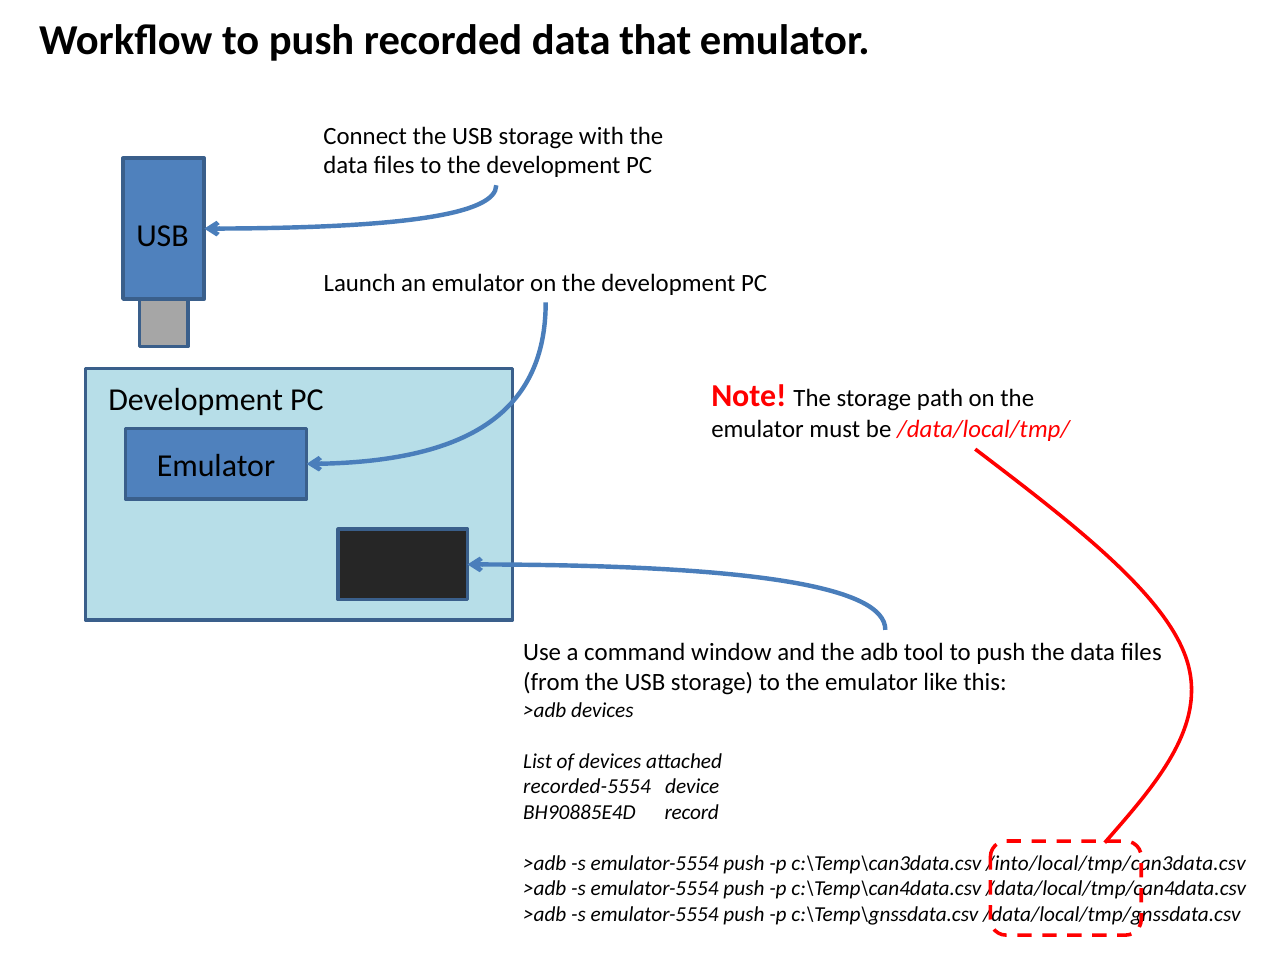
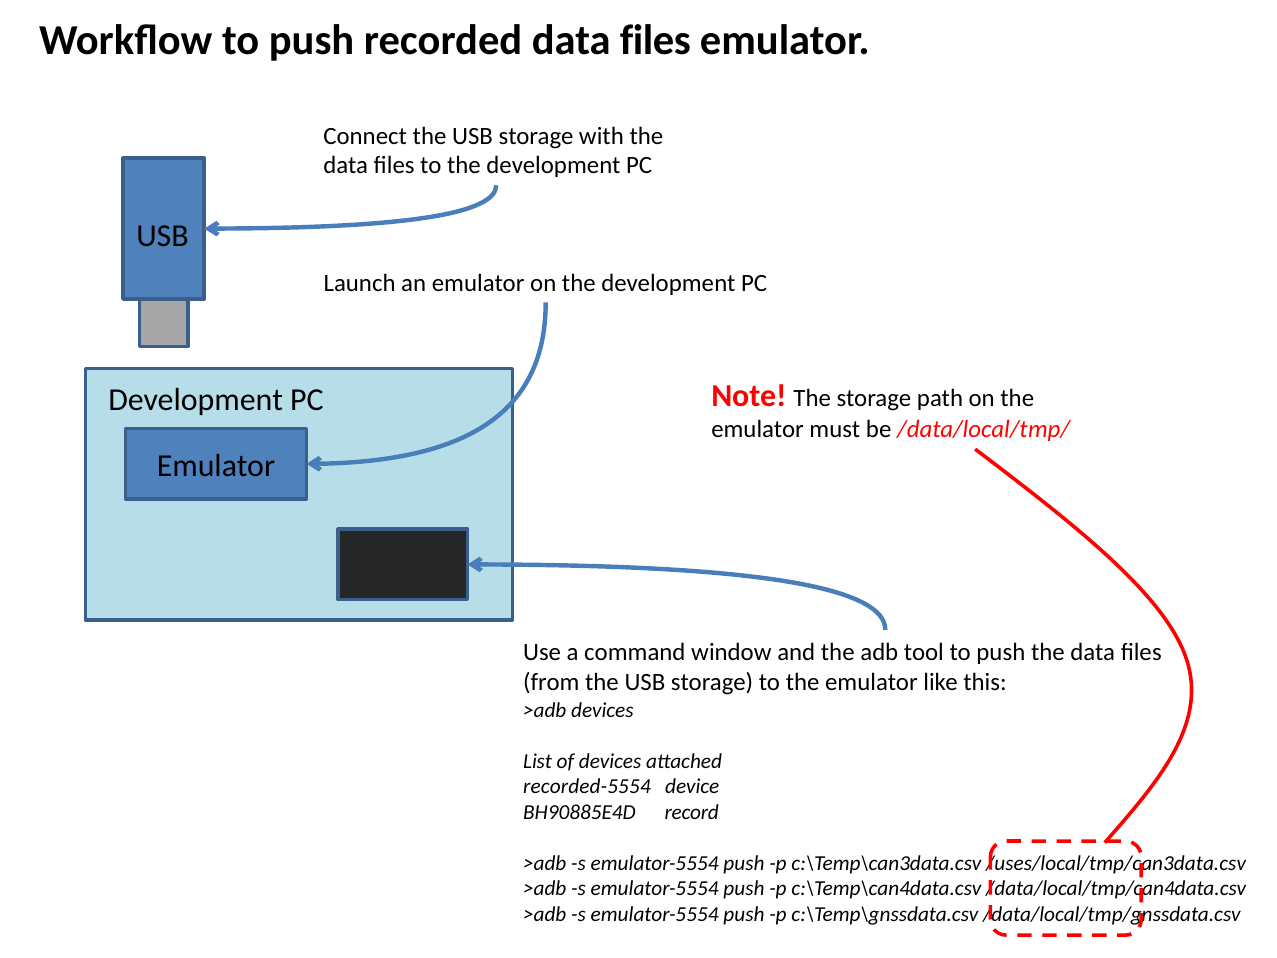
recorded data that: that -> files (655, 40)
/into/local/tmp/can3data.csv: /into/local/tmp/can3data.csv -> /uses/local/tmp/can3data.csv (1116, 863)
